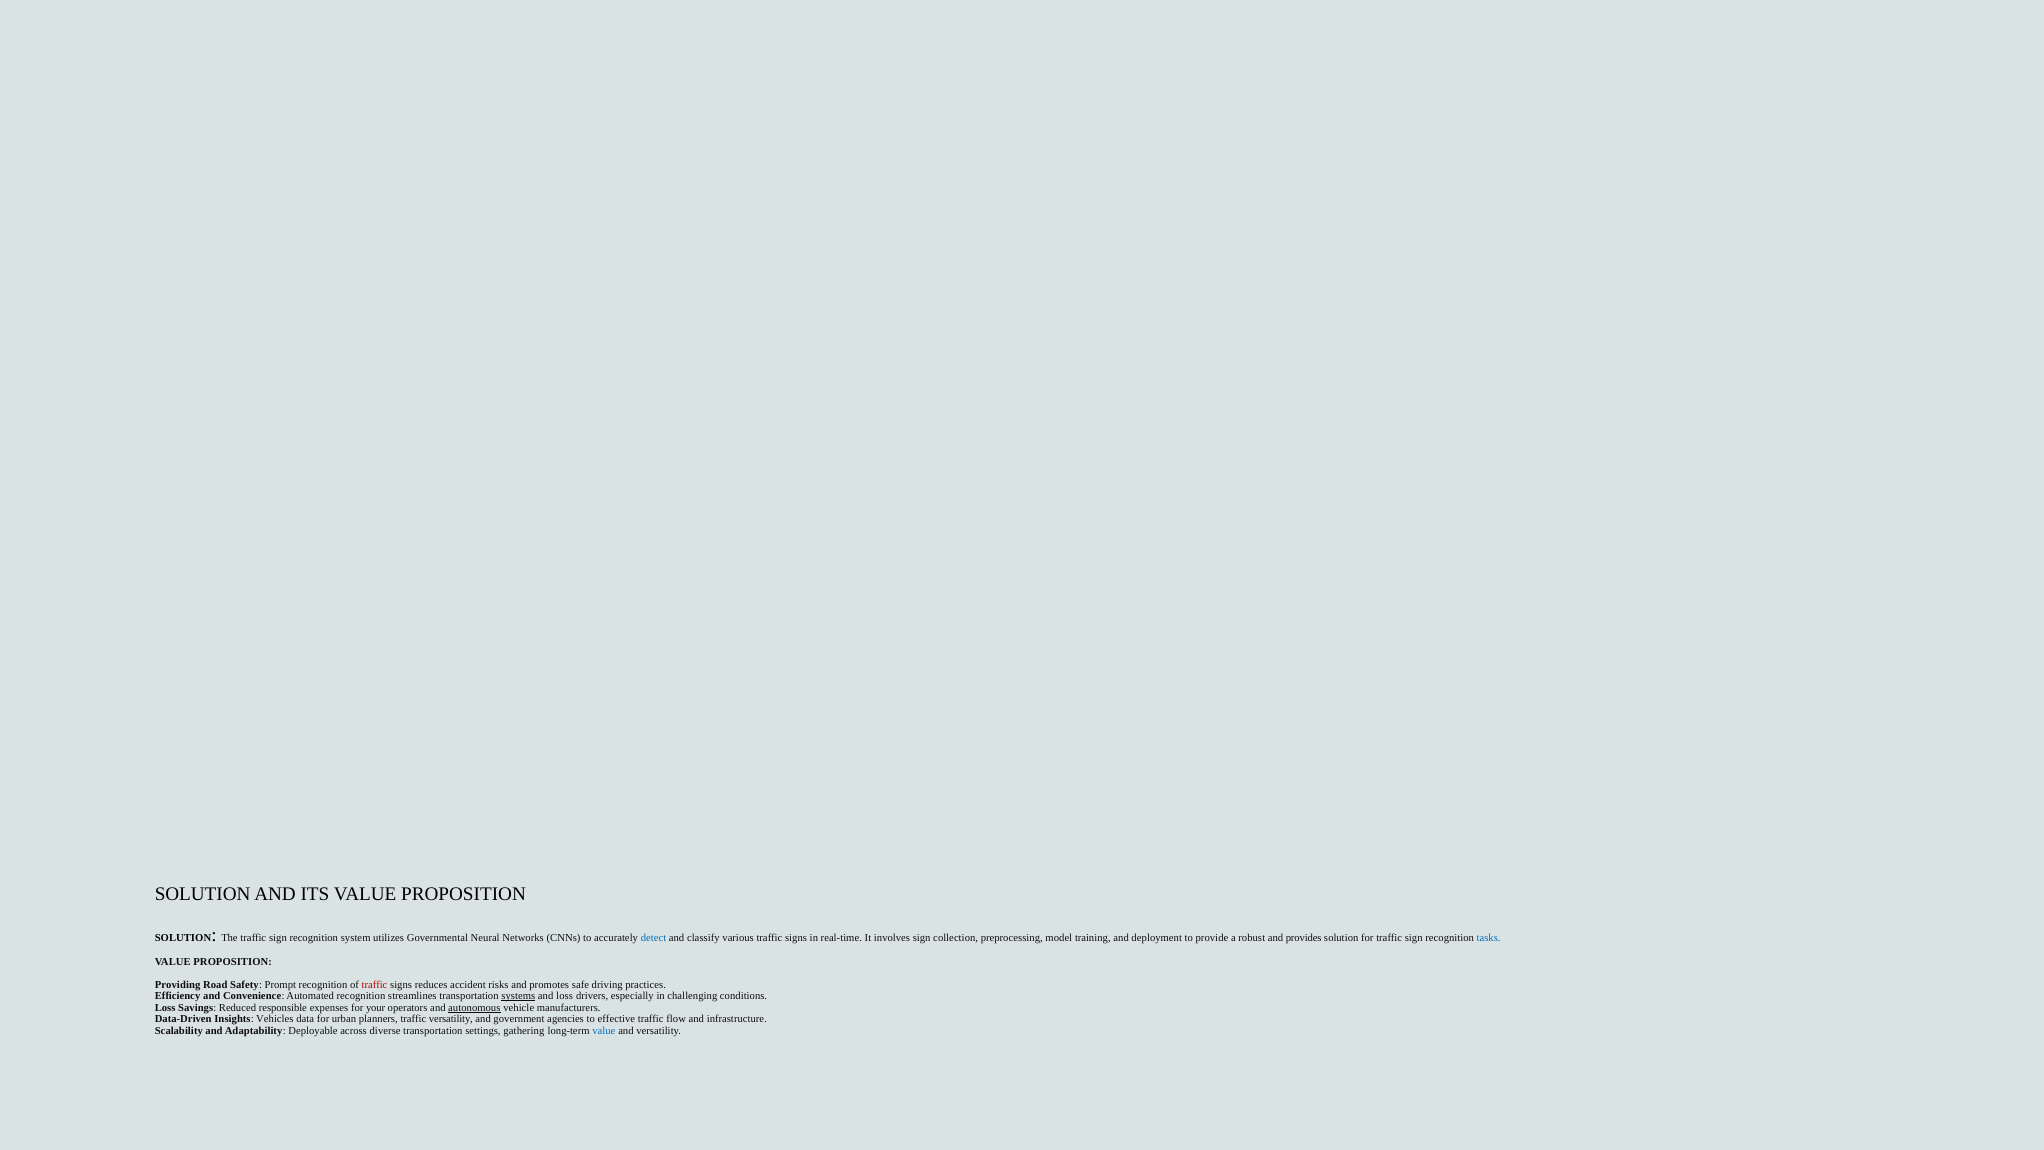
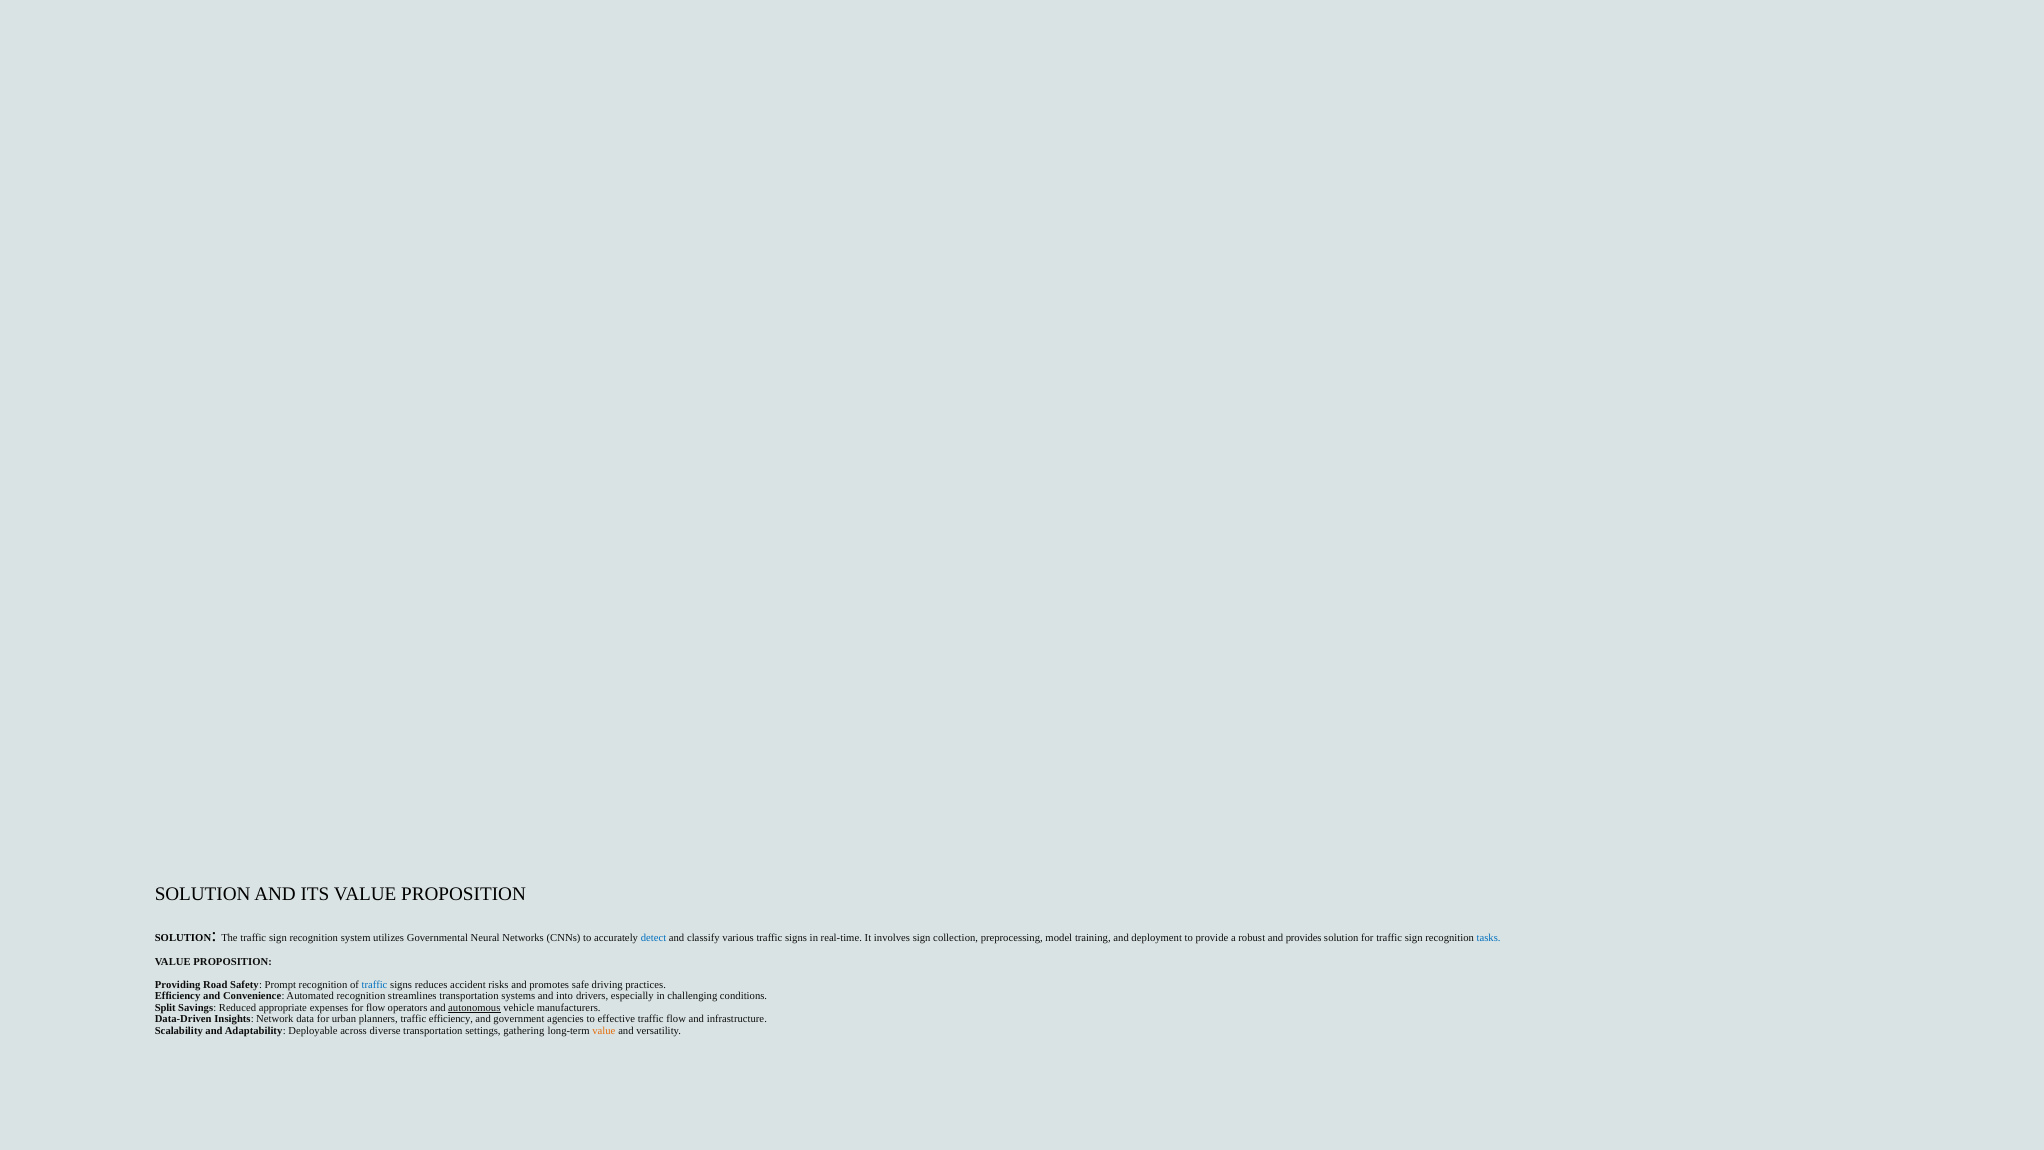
traffic colour: red -> blue (375, 985)
systems underline: present -> none (518, 996)
and loss: loss -> into (565, 996)
Loss: Loss -> Split (165, 1007)
responsible: responsible -> appropriate (283, 1007)
for your: your -> flow (376, 1007)
Vehicles: Vehicles -> Network (275, 1019)
traffic versatility: versatility -> efficiency (451, 1019)
value colour: blue -> orange (604, 1030)
